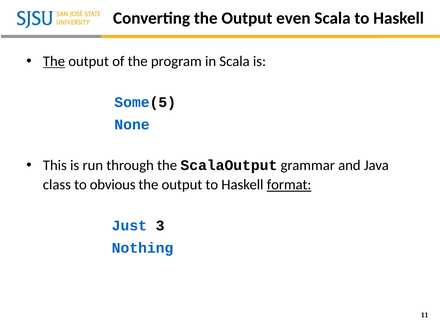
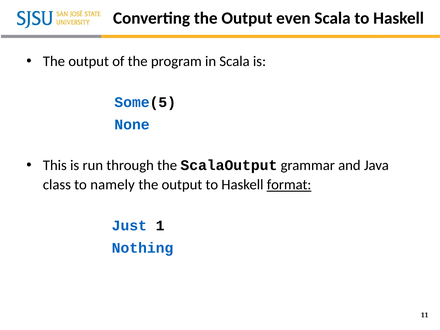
The underline: present -> none (54, 61)
obvious: obvious -> namely (113, 185)
3: 3 -> 1 (160, 226)
